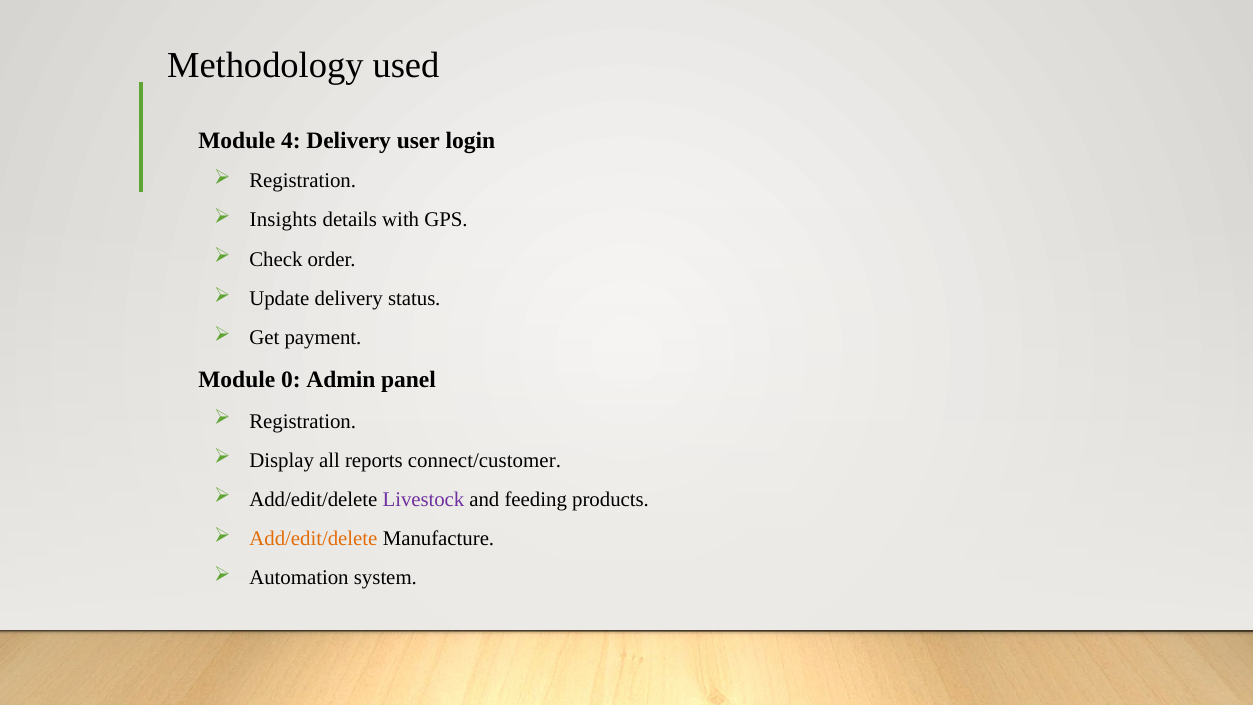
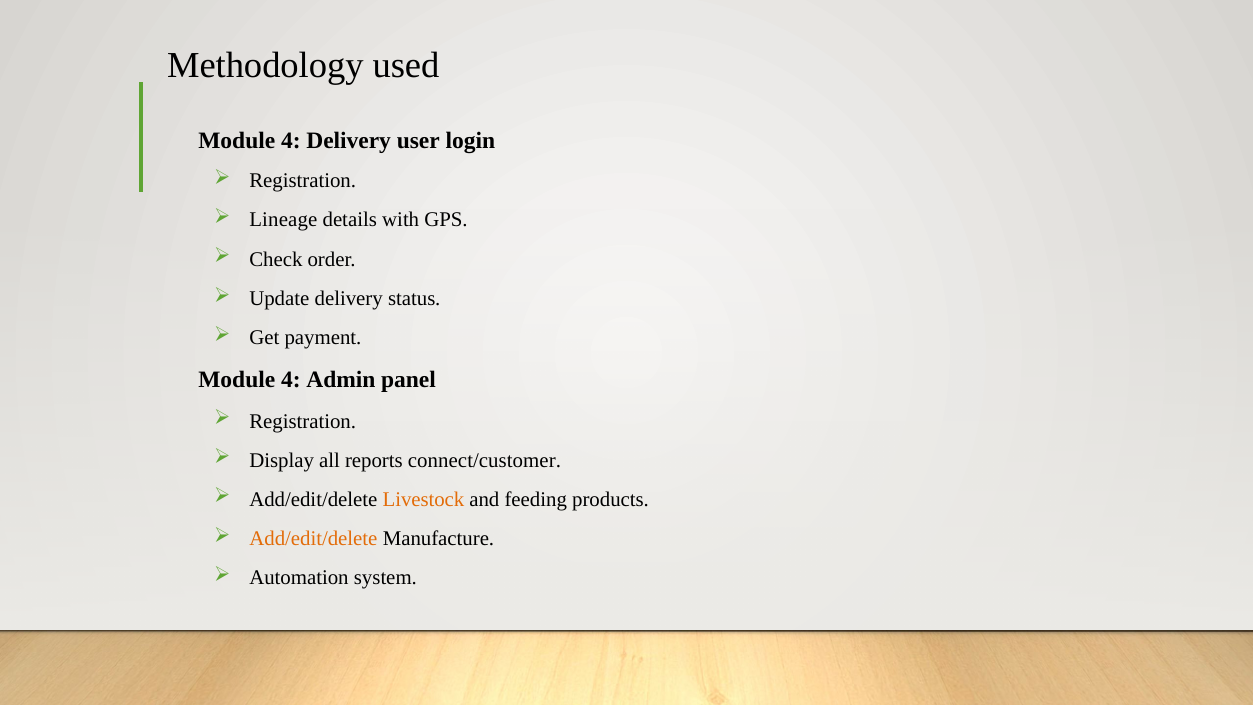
Insights: Insights -> Lineage (283, 220)
0: 0 -> 4 (291, 380)
Livestock colour: purple -> orange (424, 499)
